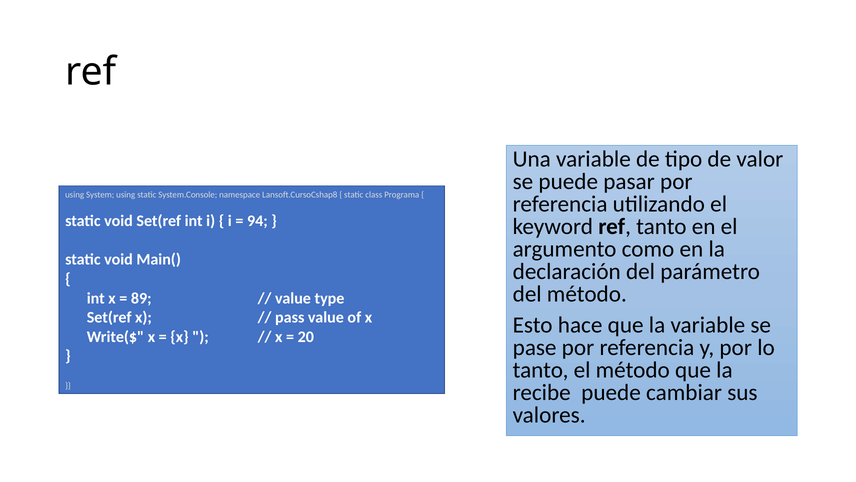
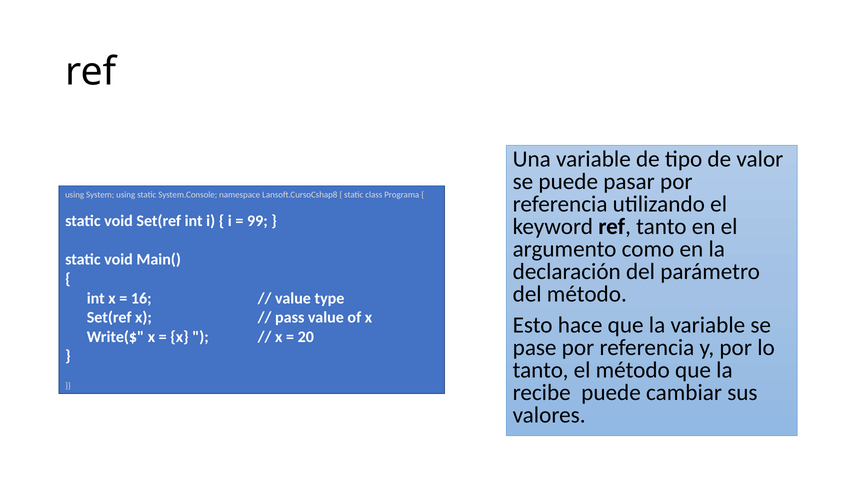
94: 94 -> 99 (257, 221)
89: 89 -> 16 (141, 298)
